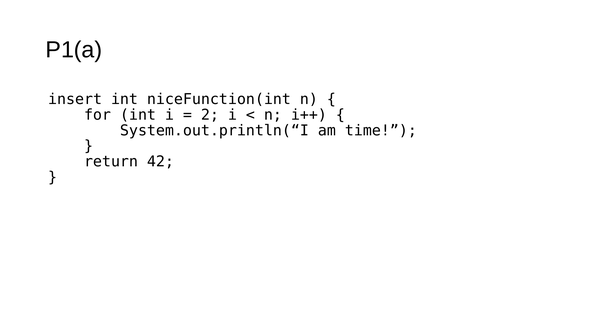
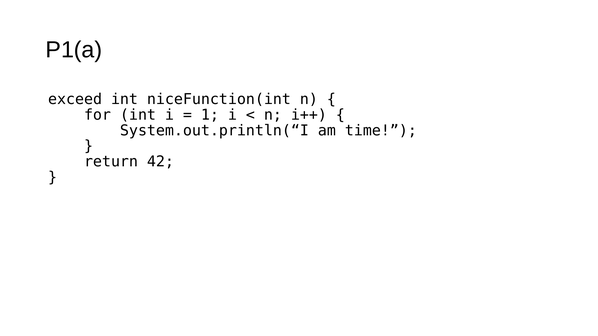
insert: insert -> exceed (75, 99)
2: 2 -> 1 (210, 115)
